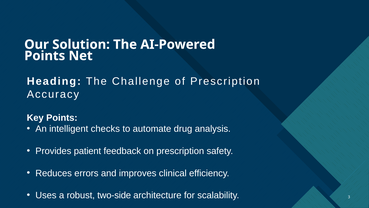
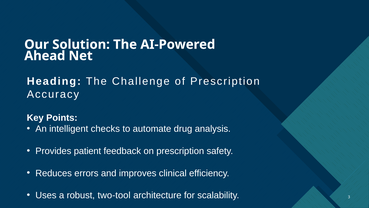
Points: Points -> Ahead (45, 56)
two-side: two-side -> two-tool (114, 195)
